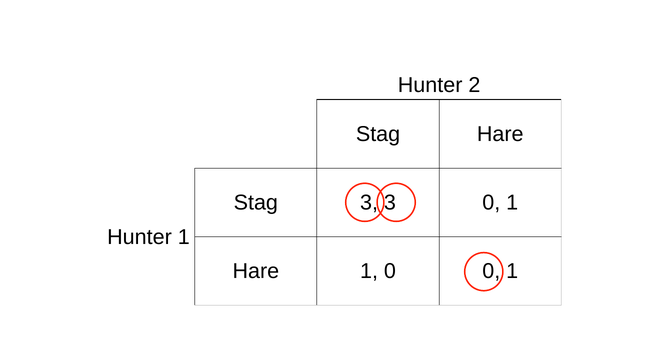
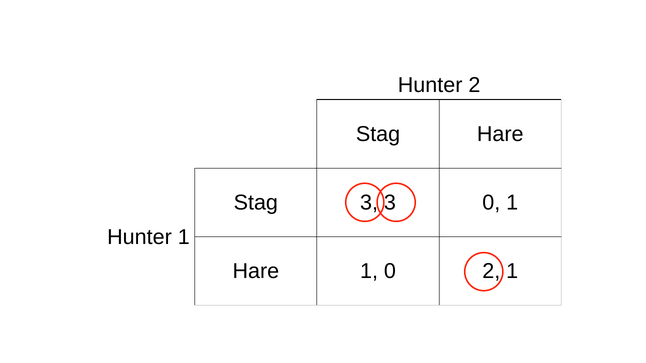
0 0: 0 -> 2 (491, 272)
